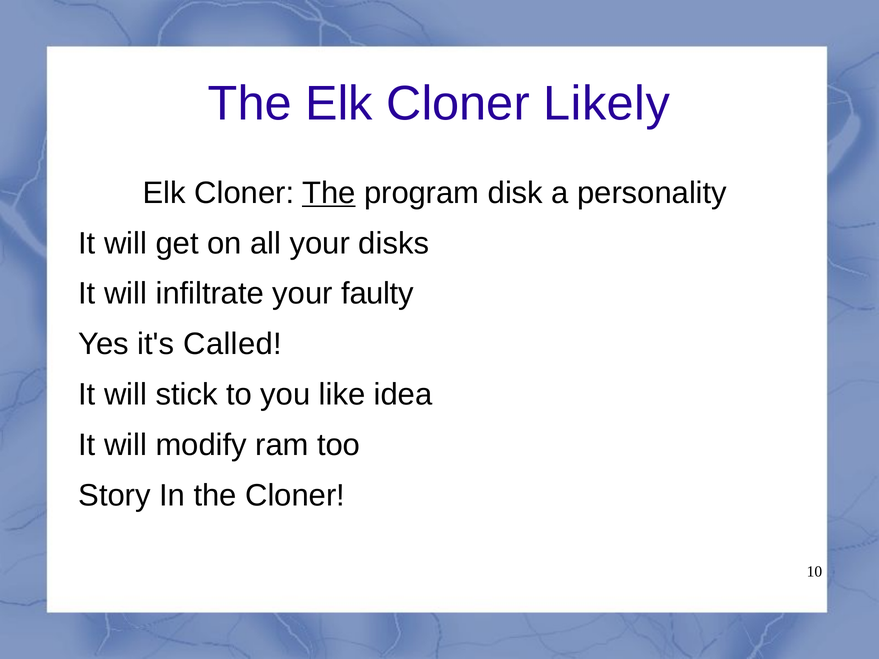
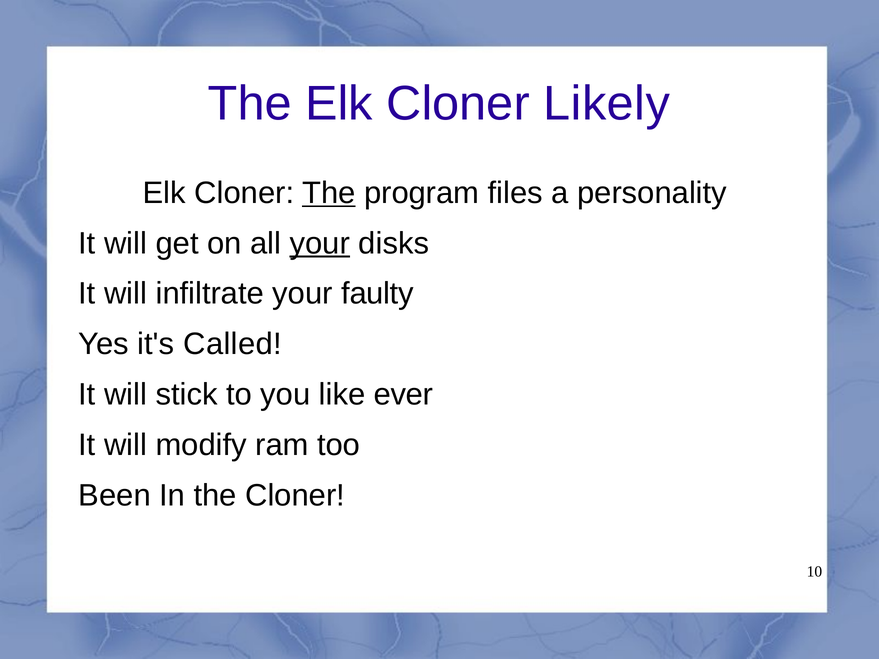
disk: disk -> files (515, 193)
your underline: none -> present (320, 243)
idea: idea -> ever (403, 395)
Story: Story -> Been (115, 495)
